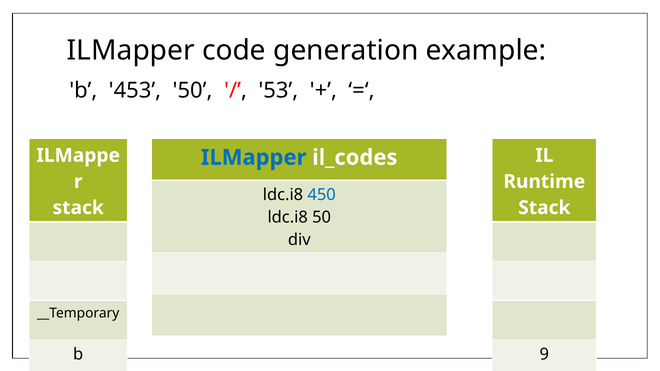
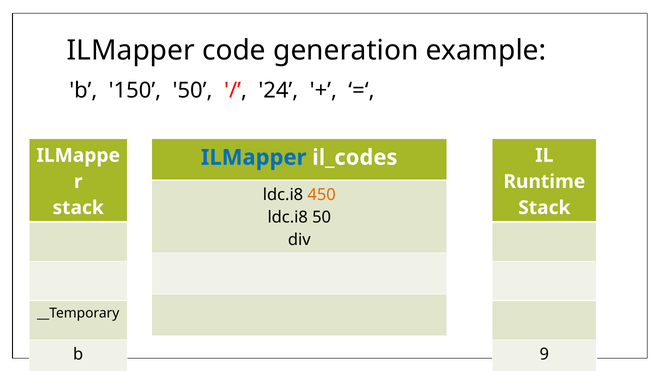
453: 453 -> 150 (135, 90)
53: 53 -> 24 (278, 90)
450 colour: blue -> orange (322, 195)
